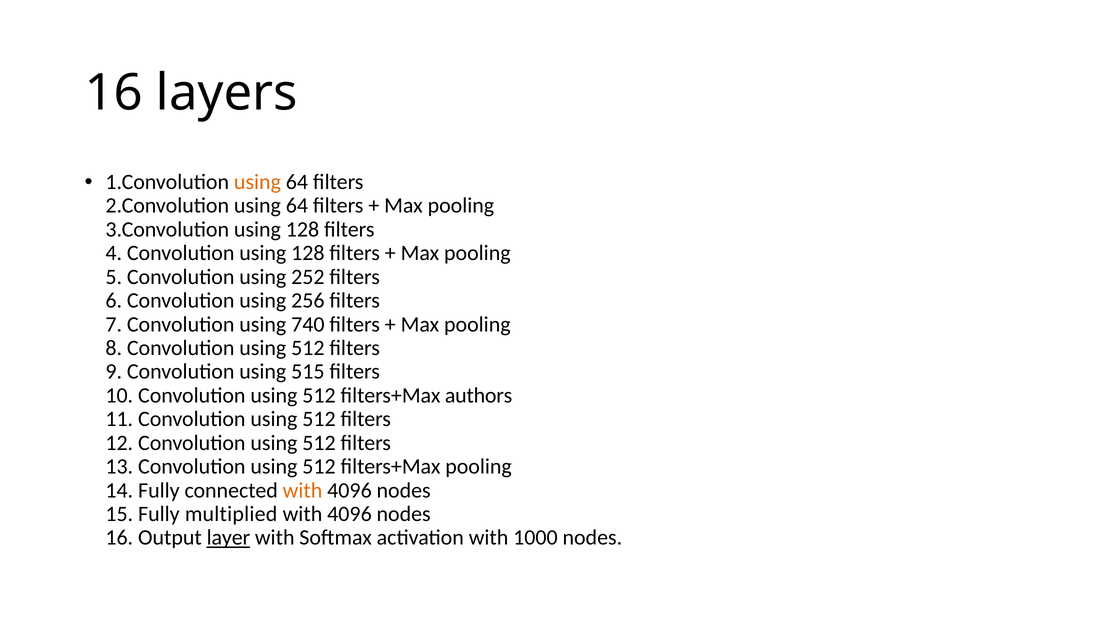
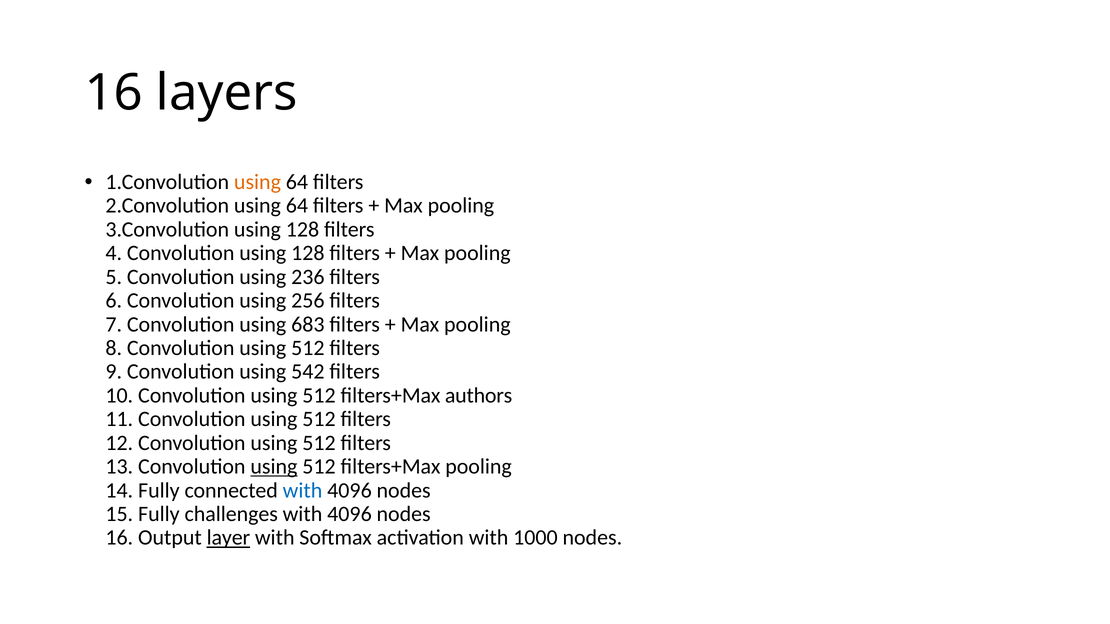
252: 252 -> 236 (308, 277)
740: 740 -> 683 (308, 324)
515: 515 -> 542 (308, 372)
using underline: none -> present (274, 467)
with colour: orange -> blue (303, 491)
multiplied: multiplied -> challenges (231, 514)
